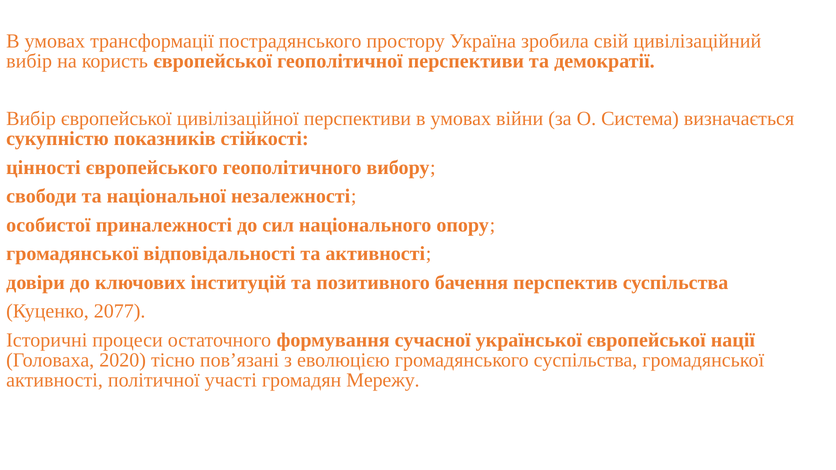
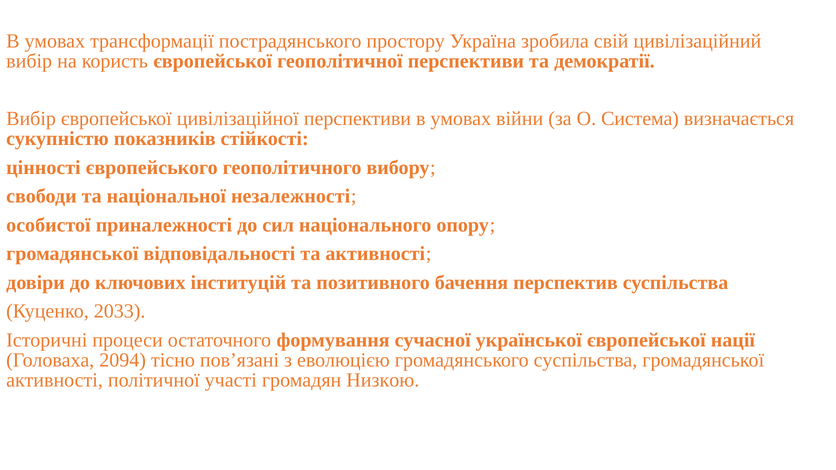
2077: 2077 -> 2033 (120, 311)
2020: 2020 -> 2094 (123, 360)
Мережу: Мережу -> Низкою (383, 380)
